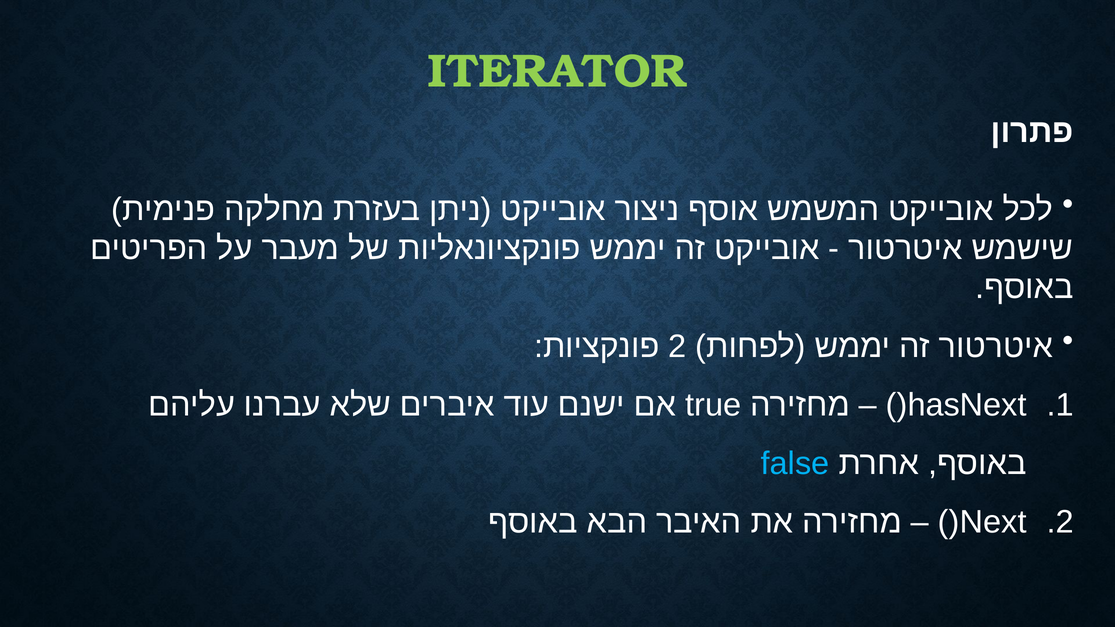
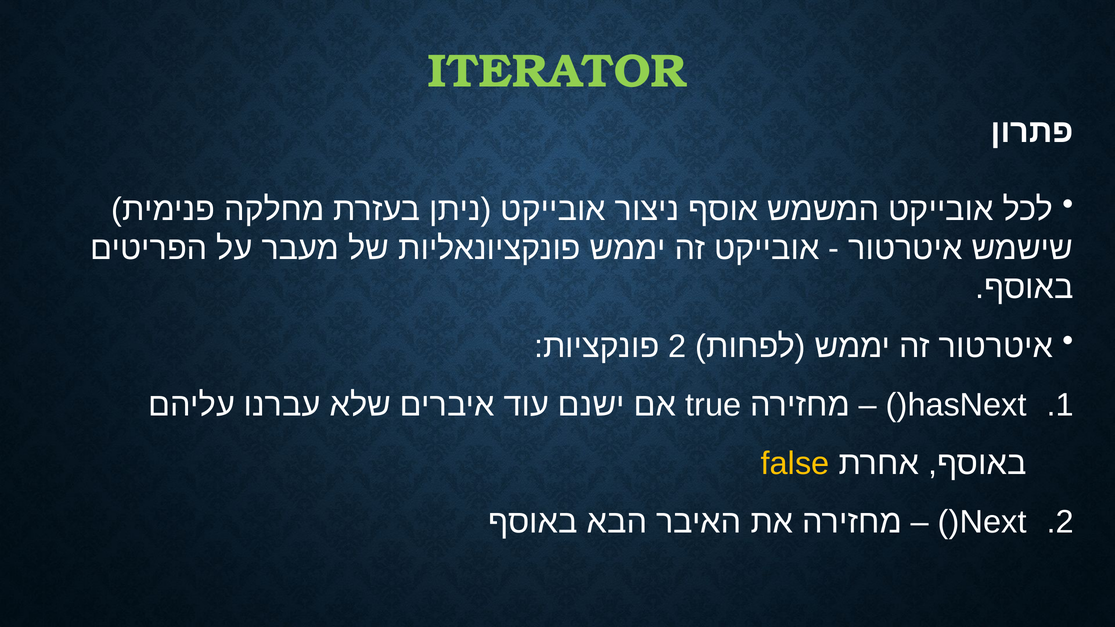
false colour: light blue -> yellow (795, 464)
